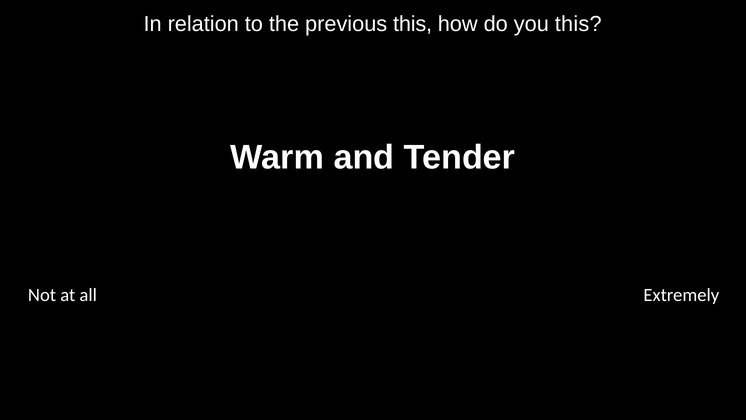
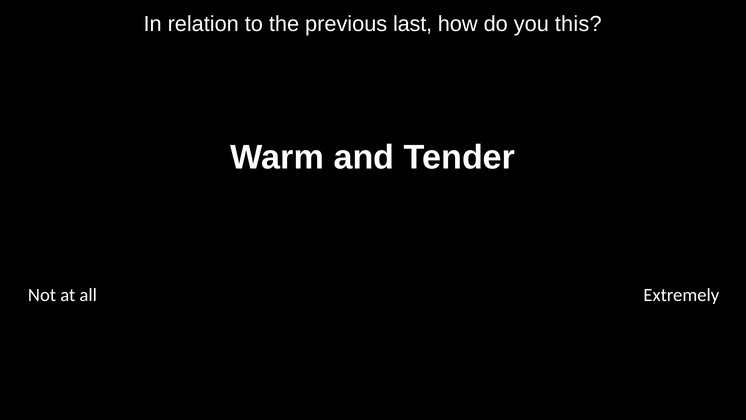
previous this: this -> last (413, 24)
